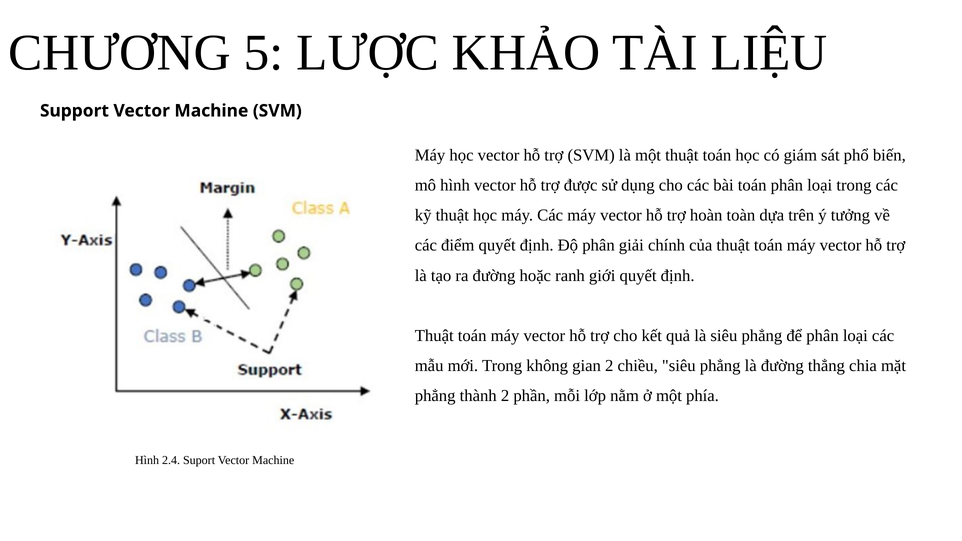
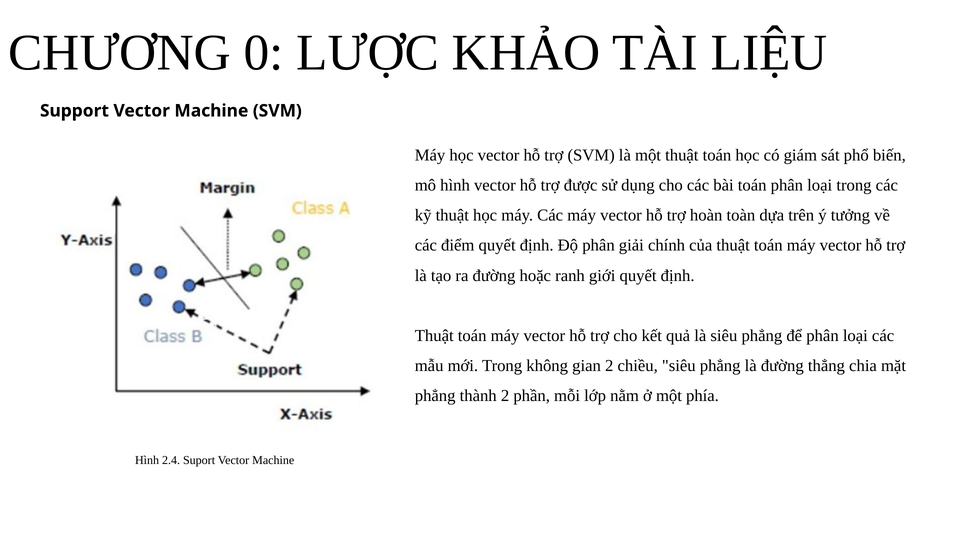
5: 5 -> 0 (264, 53)
